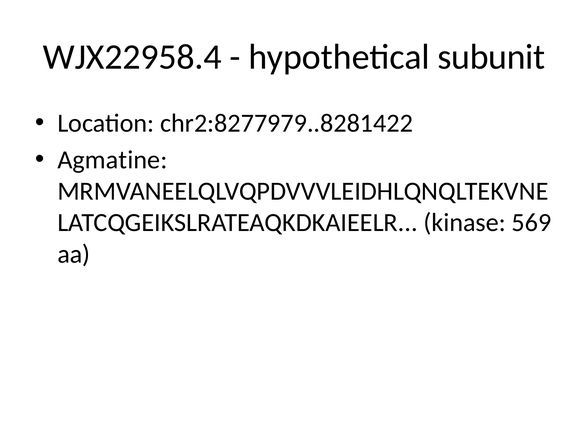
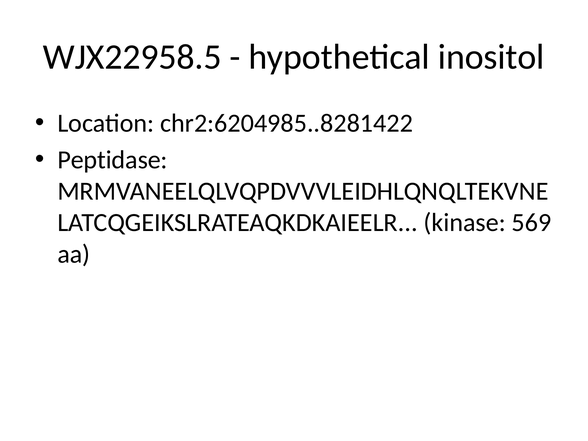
WJX22958.4: WJX22958.4 -> WJX22958.5 (132, 57)
subunit: subunit -> inositol (491, 57)
chr2:8277979..8281422: chr2:8277979..8281422 -> chr2:6204985..8281422 (287, 123)
Agmatine: Agmatine -> Peptidase (112, 160)
